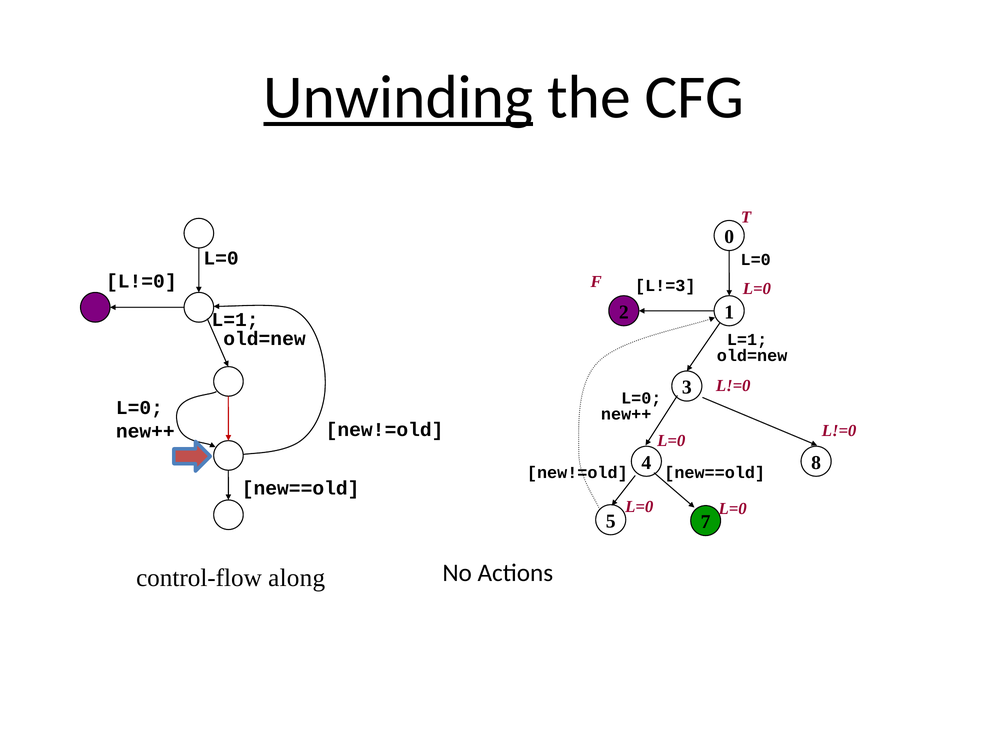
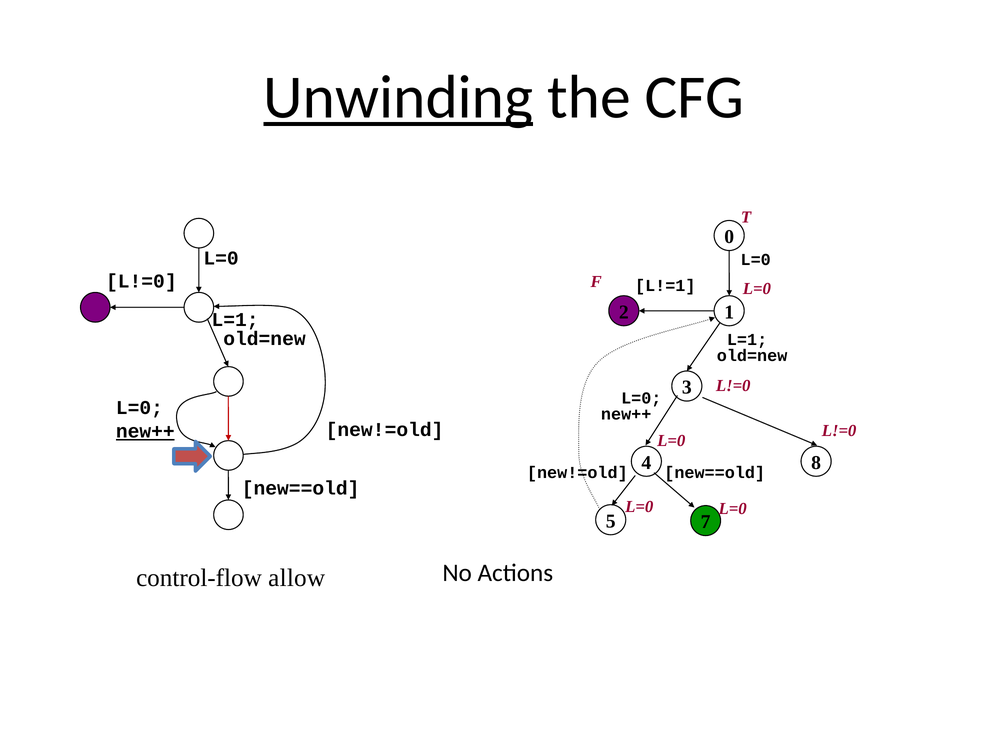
L!=3: L!=3 -> L!=1 (665, 286)
new++ underline: none -> present (145, 431)
along: along -> allow (297, 578)
